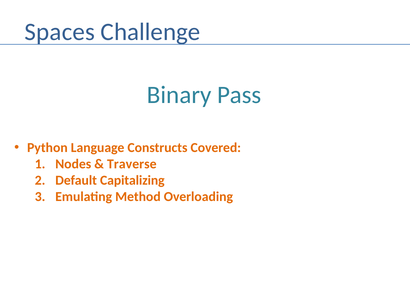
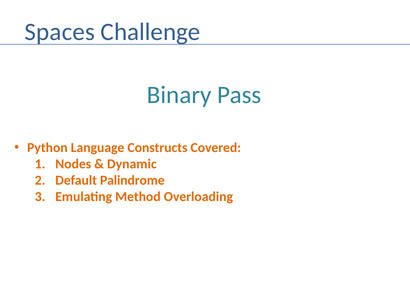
Traverse: Traverse -> Dynamic (132, 164)
Capitalizing: Capitalizing -> Palindrome (132, 181)
